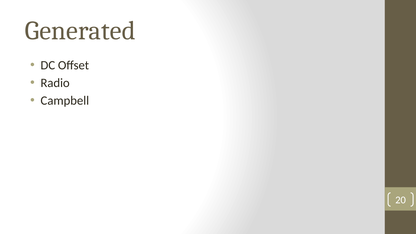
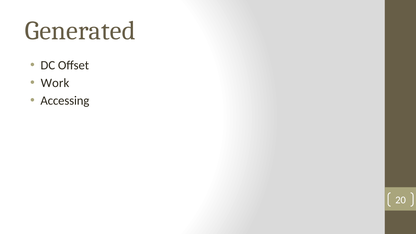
Radio: Radio -> Work (55, 83)
Campbell: Campbell -> Accessing (65, 101)
